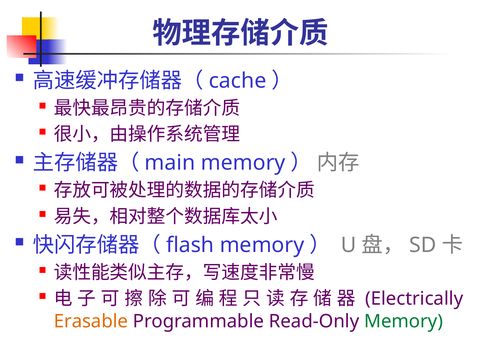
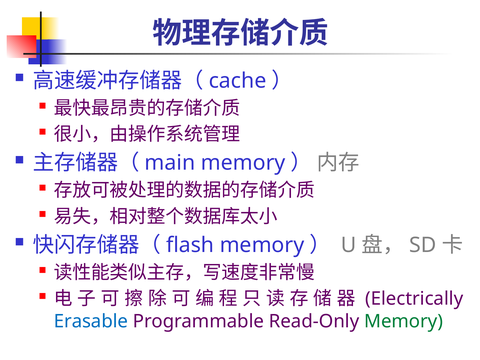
Erasable colour: orange -> blue (91, 321)
